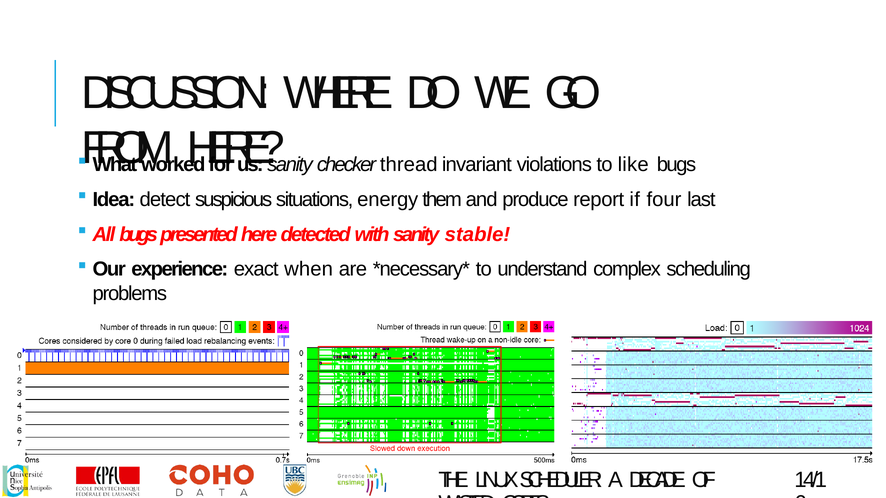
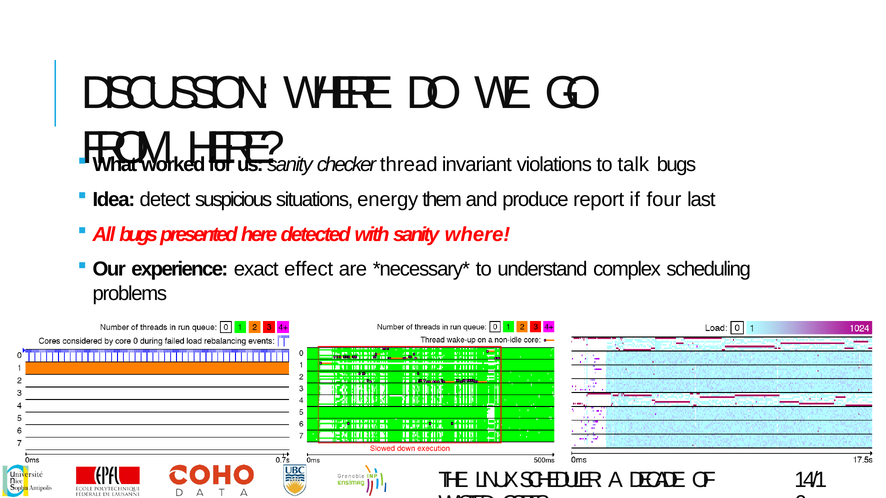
like: like -> talk (633, 165)
sanity stable: stable -> where (477, 235)
when: when -> effect (309, 269)
